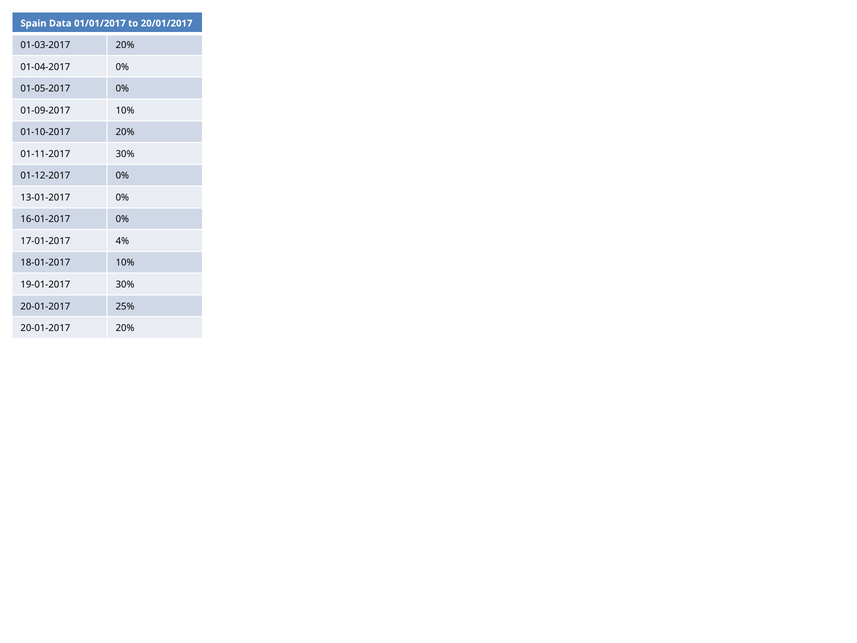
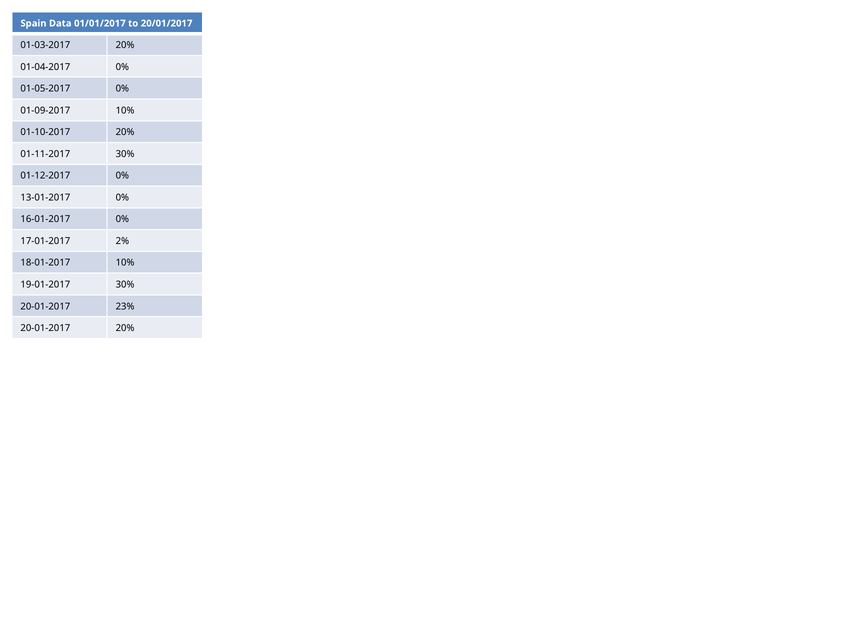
4%: 4% -> 2% (122, 241)
25%: 25% -> 23% (125, 306)
